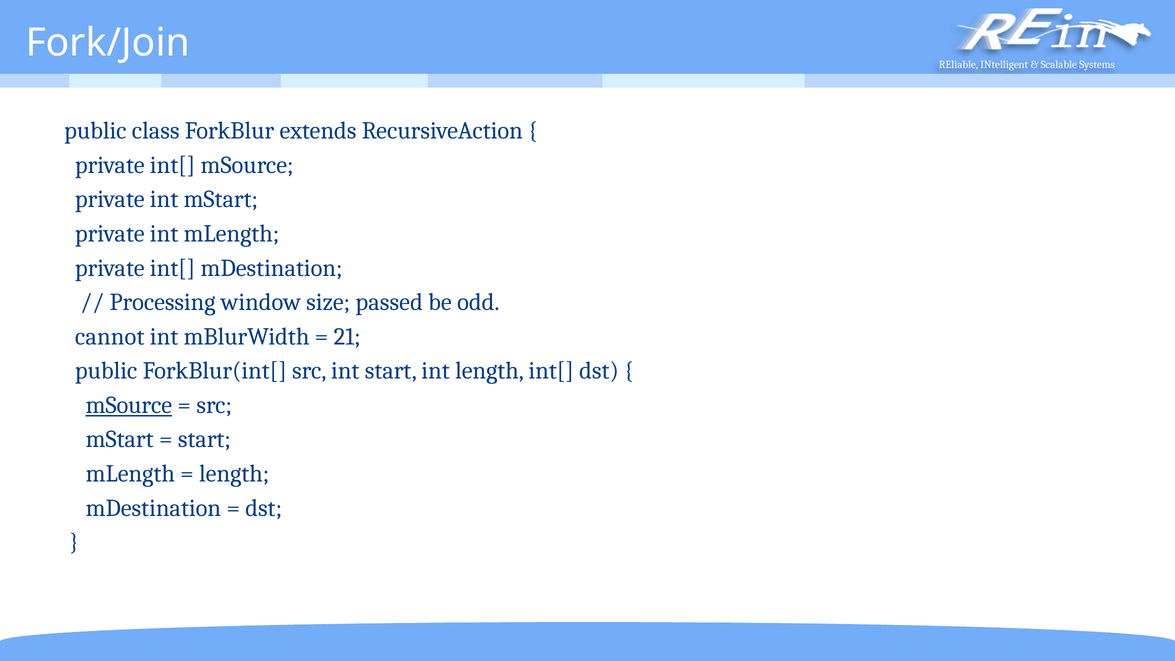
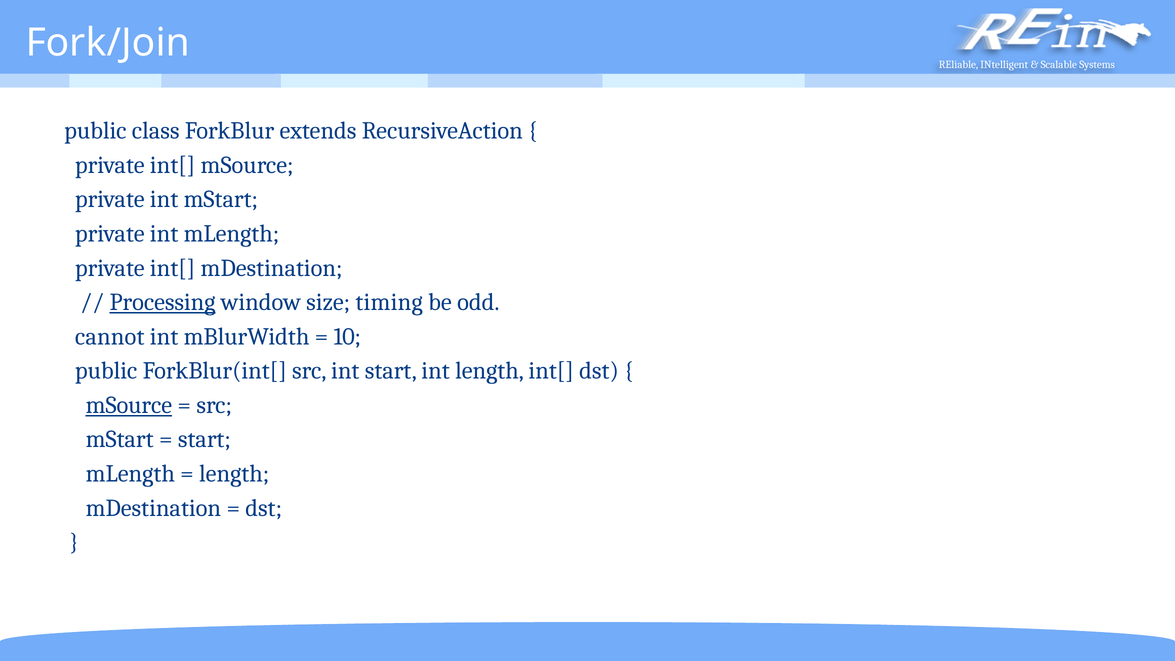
Processing underline: none -> present (163, 302)
passed: passed -> timing (389, 302)
21: 21 -> 10 (347, 337)
